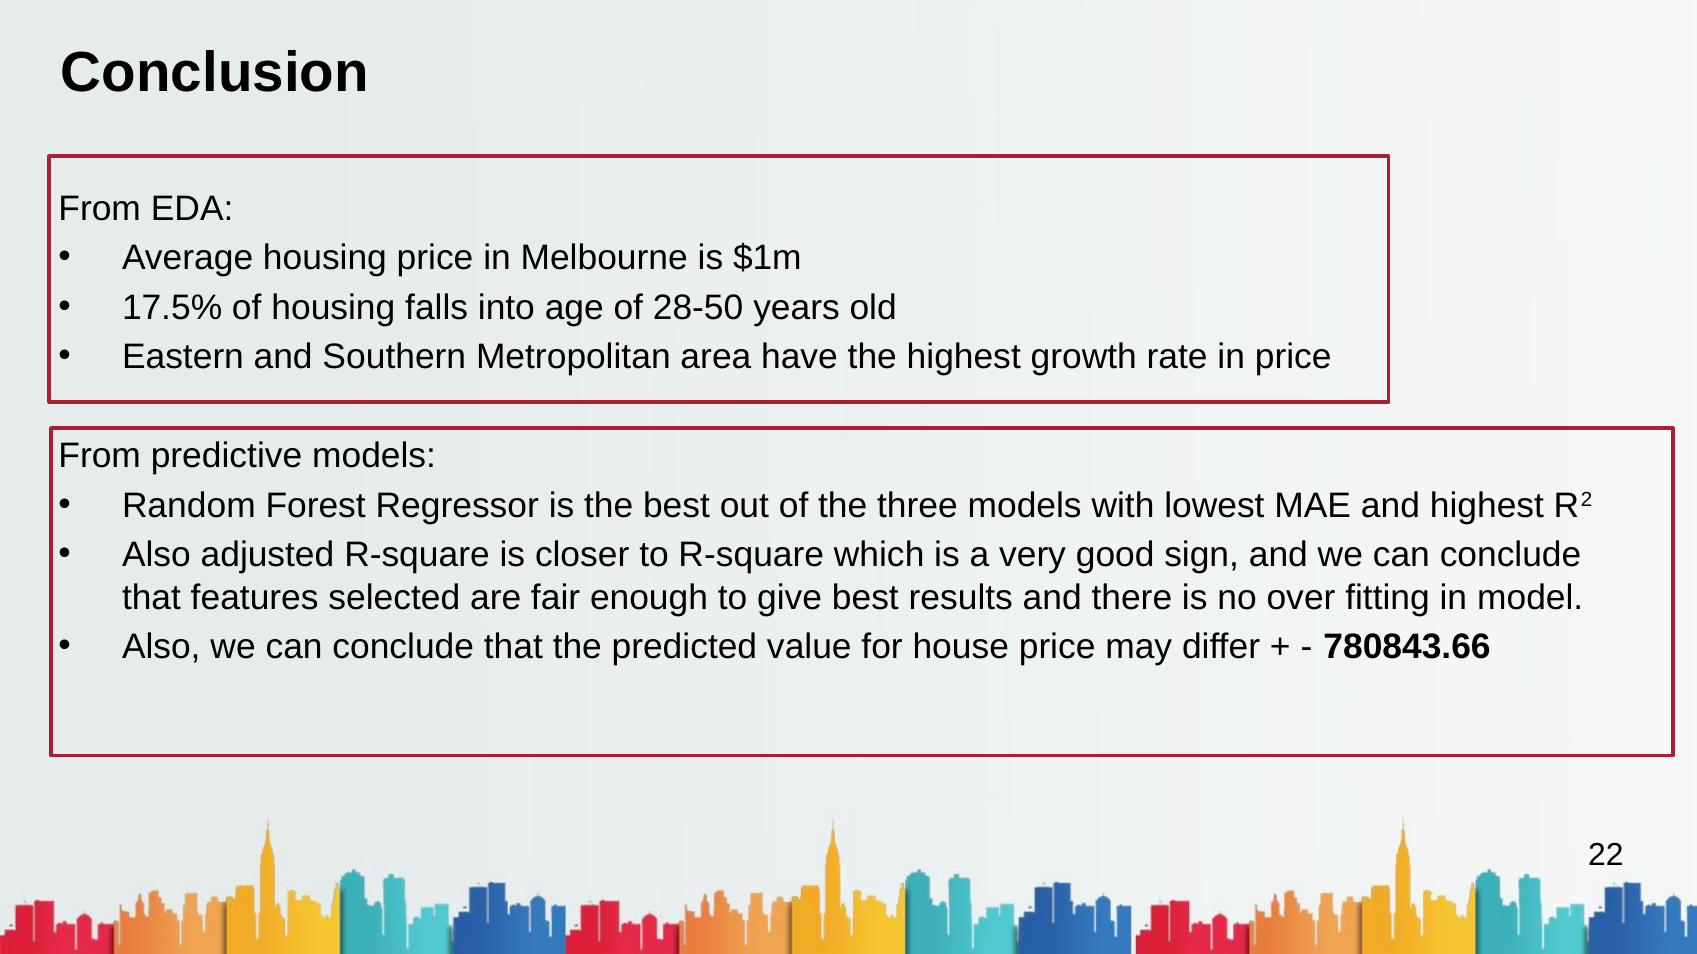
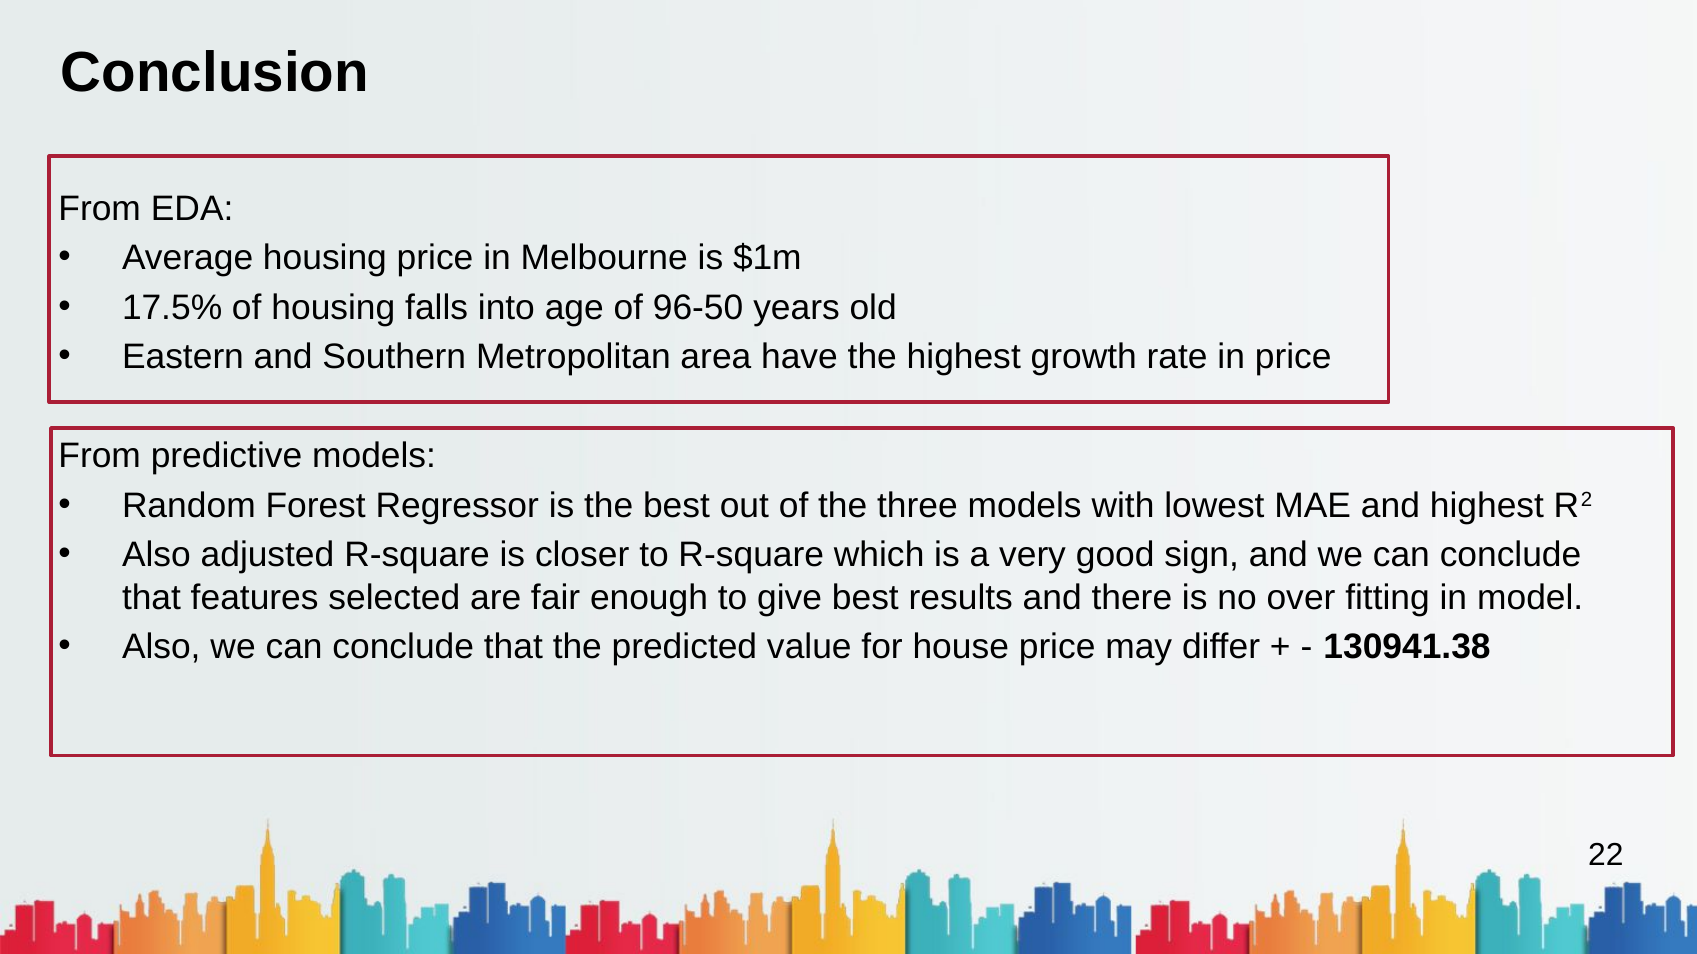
28-50: 28-50 -> 96-50 (698, 308)
780843.66: 780843.66 -> 130941.38 (1407, 647)
